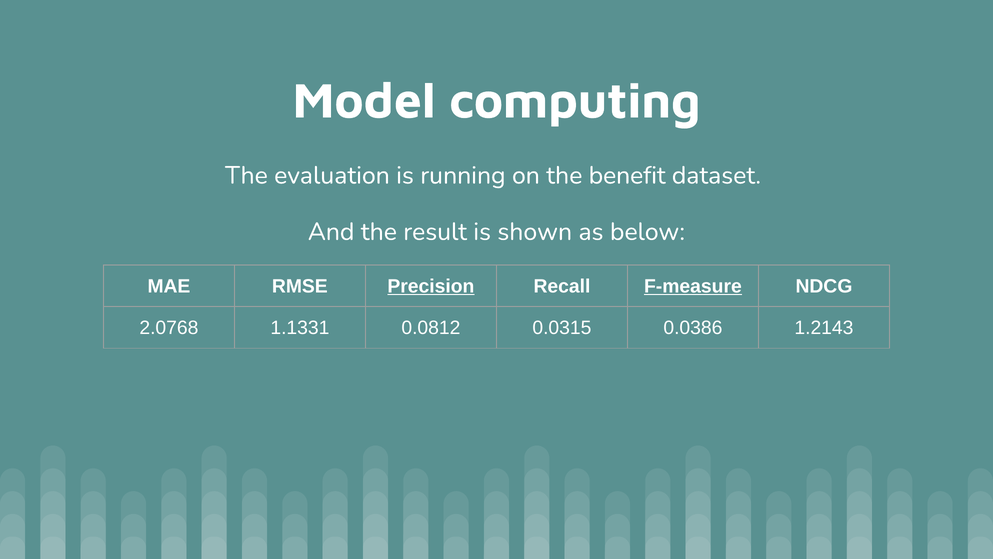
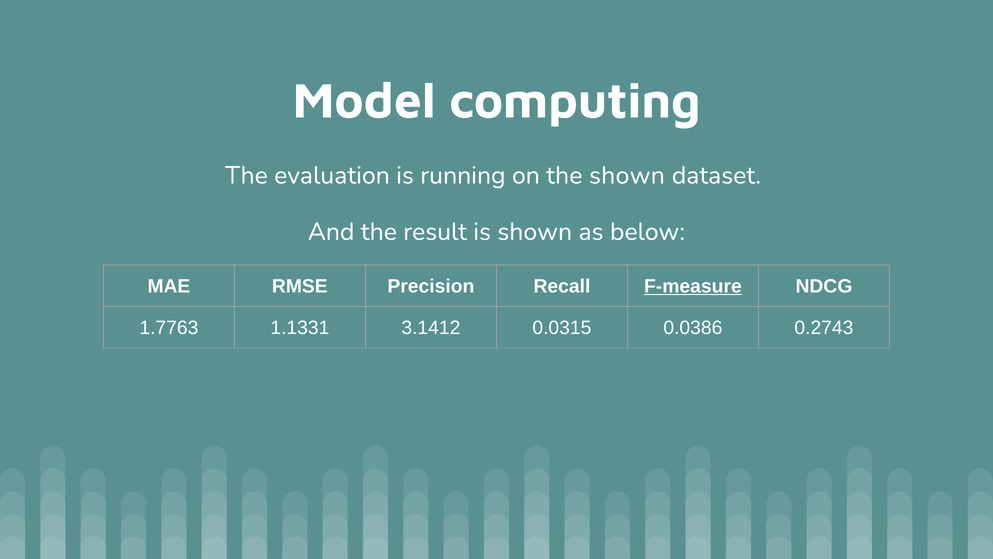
the benefit: benefit -> shown (627, 175)
Precision underline: present -> none (431, 286)
2.0768: 2.0768 -> 1.7763 (169, 327)
0.0812: 0.0812 -> 3.1412 (431, 327)
1.2143: 1.2143 -> 0.2743 (824, 327)
